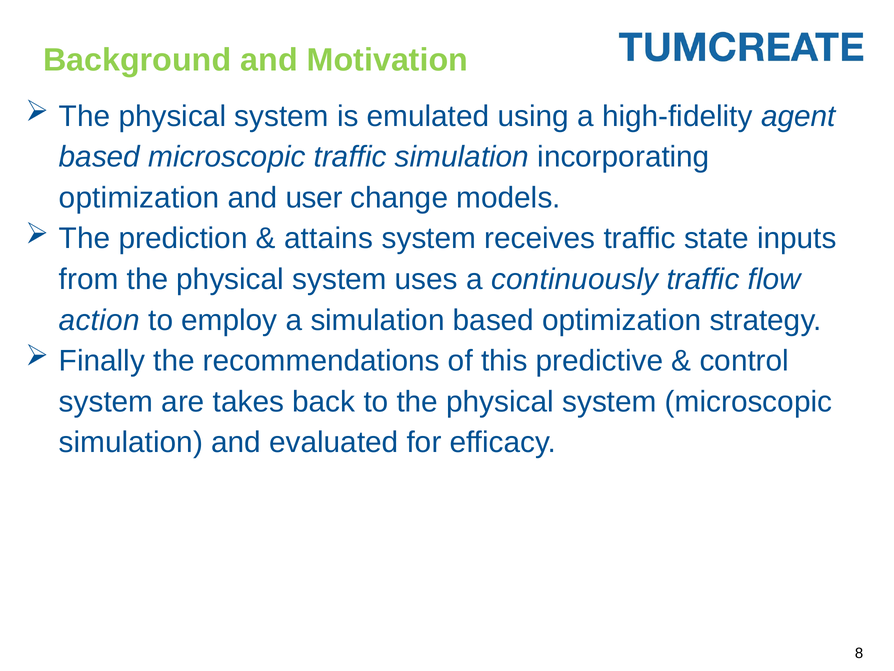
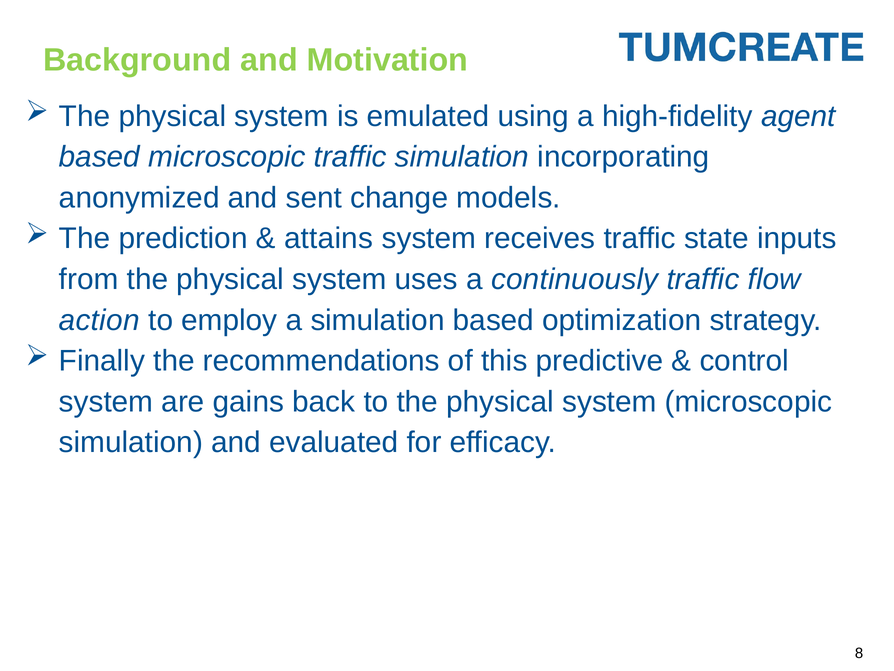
optimization: optimization -> anonymized (139, 198)
user: user -> sent (314, 198)
takes: takes -> gains (248, 401)
